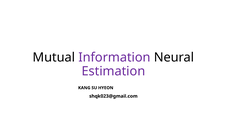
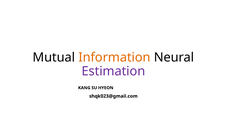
Information colour: purple -> orange (114, 57)
